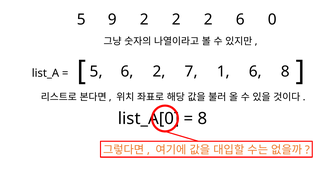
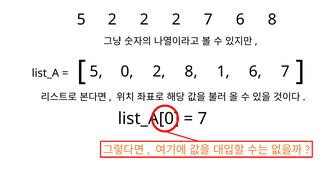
5 9: 9 -> 2 (112, 20)
2 2 2: 2 -> 7 (208, 20)
6 0: 0 -> 8 (272, 20)
5 6: 6 -> 0 (127, 71)
2 7: 7 -> 8 (191, 71)
6 8: 8 -> 7 (285, 71)
8: 8 -> 7 (203, 119)
